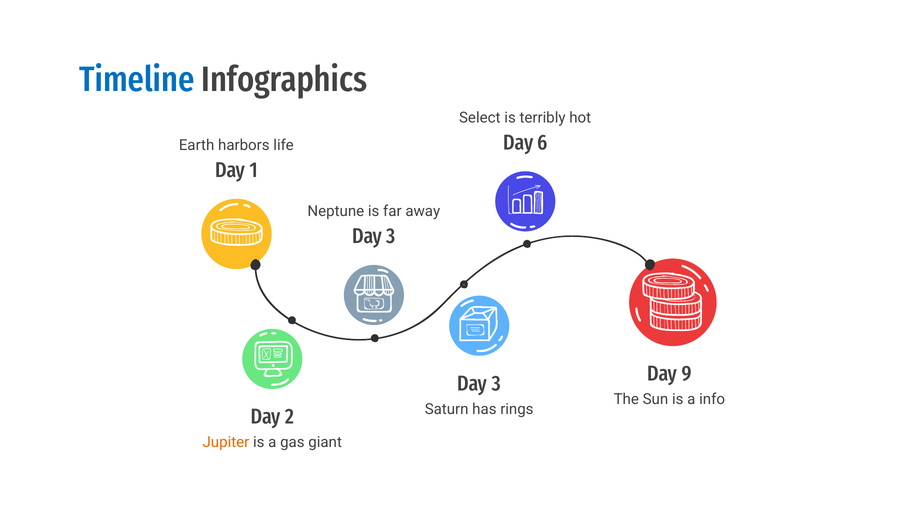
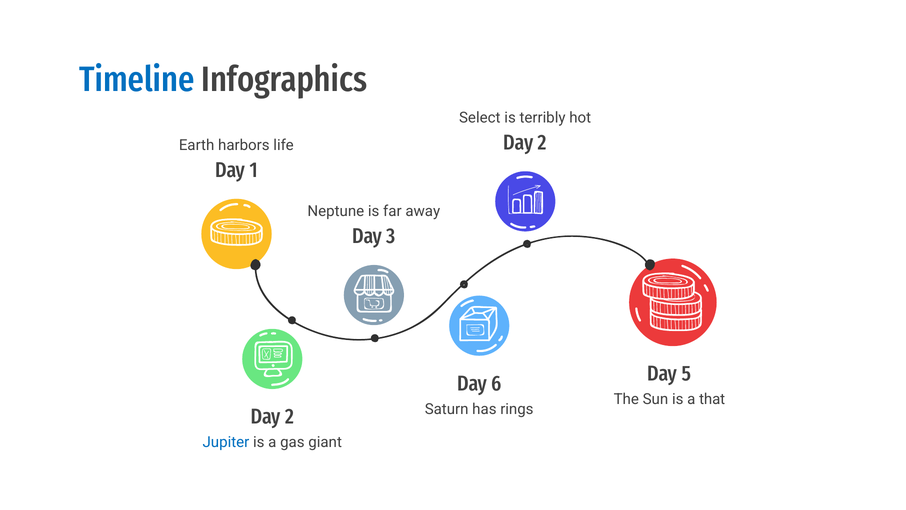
6: 6 -> 2 (542, 143)
9: 9 -> 5 (687, 374)
3: 3 -> 6 (496, 383)
info: info -> that (712, 399)
Jupiter colour: orange -> blue (226, 442)
